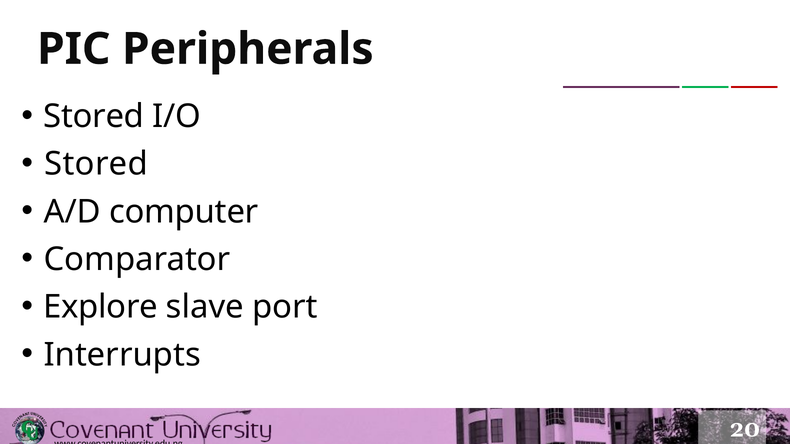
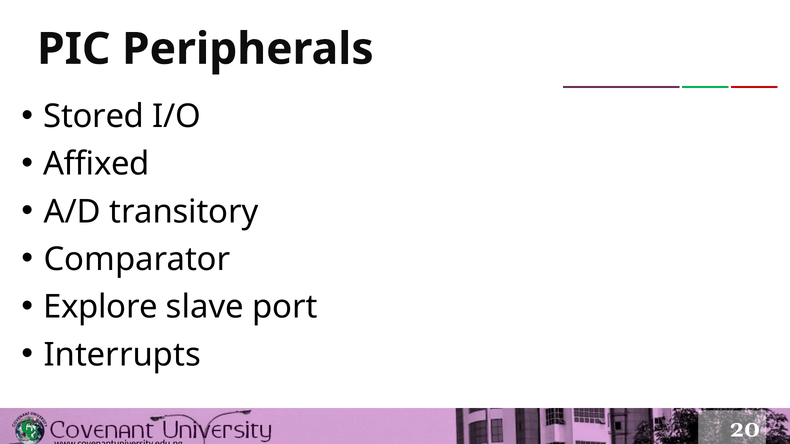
Stored: Stored -> Affixed (96, 164)
computer: computer -> transitory (184, 212)
